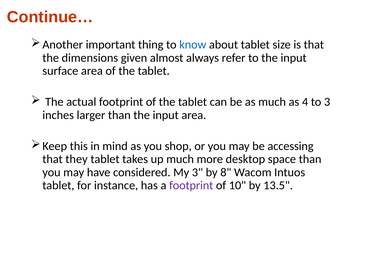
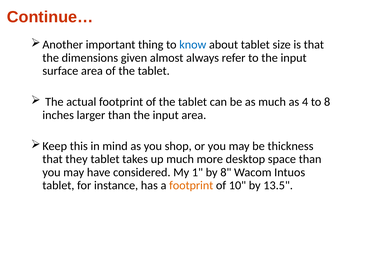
to 3: 3 -> 8 (327, 102)
accessing: accessing -> thickness (290, 146)
My 3: 3 -> 1 (197, 173)
footprint colour: purple -> orange (191, 186)
